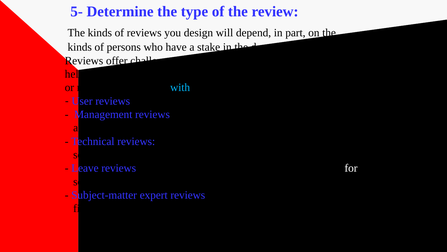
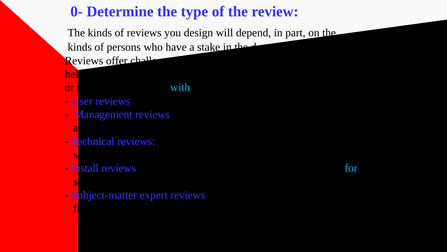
5-: 5- -> 0- (77, 12)
Leave: Leave -> Install (85, 168)
for colour: white -> light blue (351, 168)
